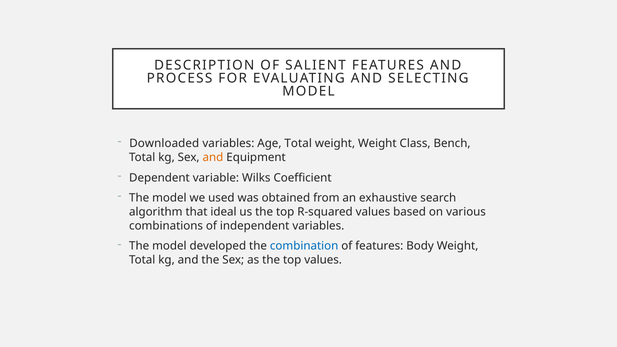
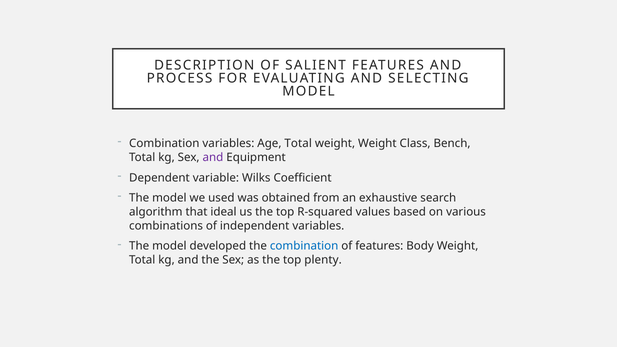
Downloaded: Downloaded -> Combination (164, 144)
and colour: orange -> purple (213, 157)
top values: values -> plenty (323, 260)
